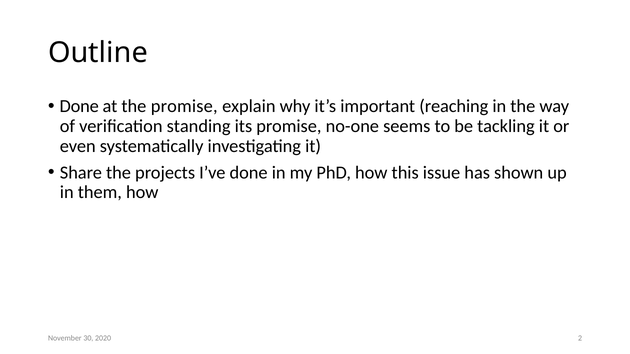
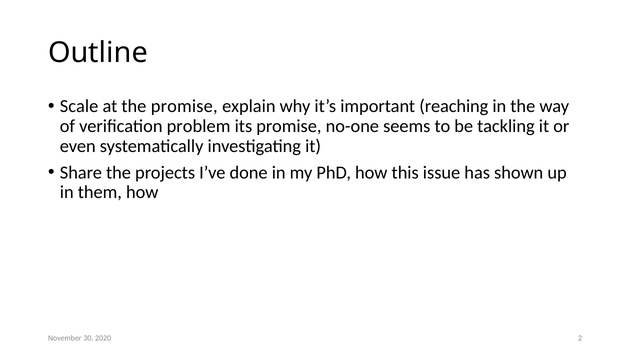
Done: Done -> Scale (79, 107)
standing: standing -> problem (199, 126)
